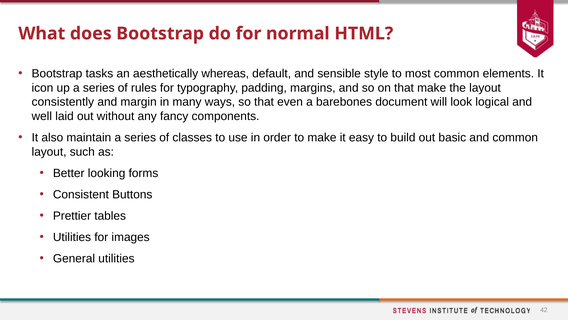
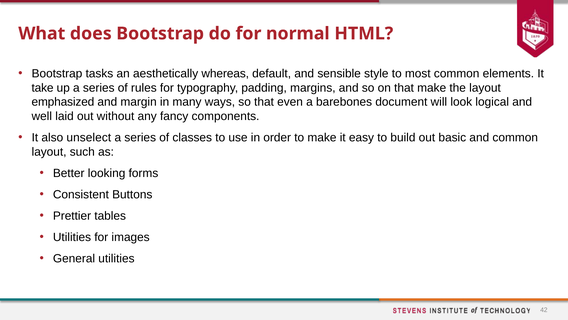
icon: icon -> take (43, 88)
consistently: consistently -> emphasized (63, 102)
maintain: maintain -> unselect (89, 137)
